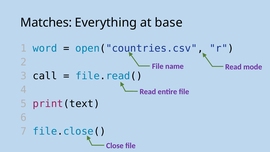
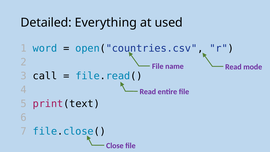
Matches: Matches -> Detailed (46, 23)
base: base -> used (169, 23)
